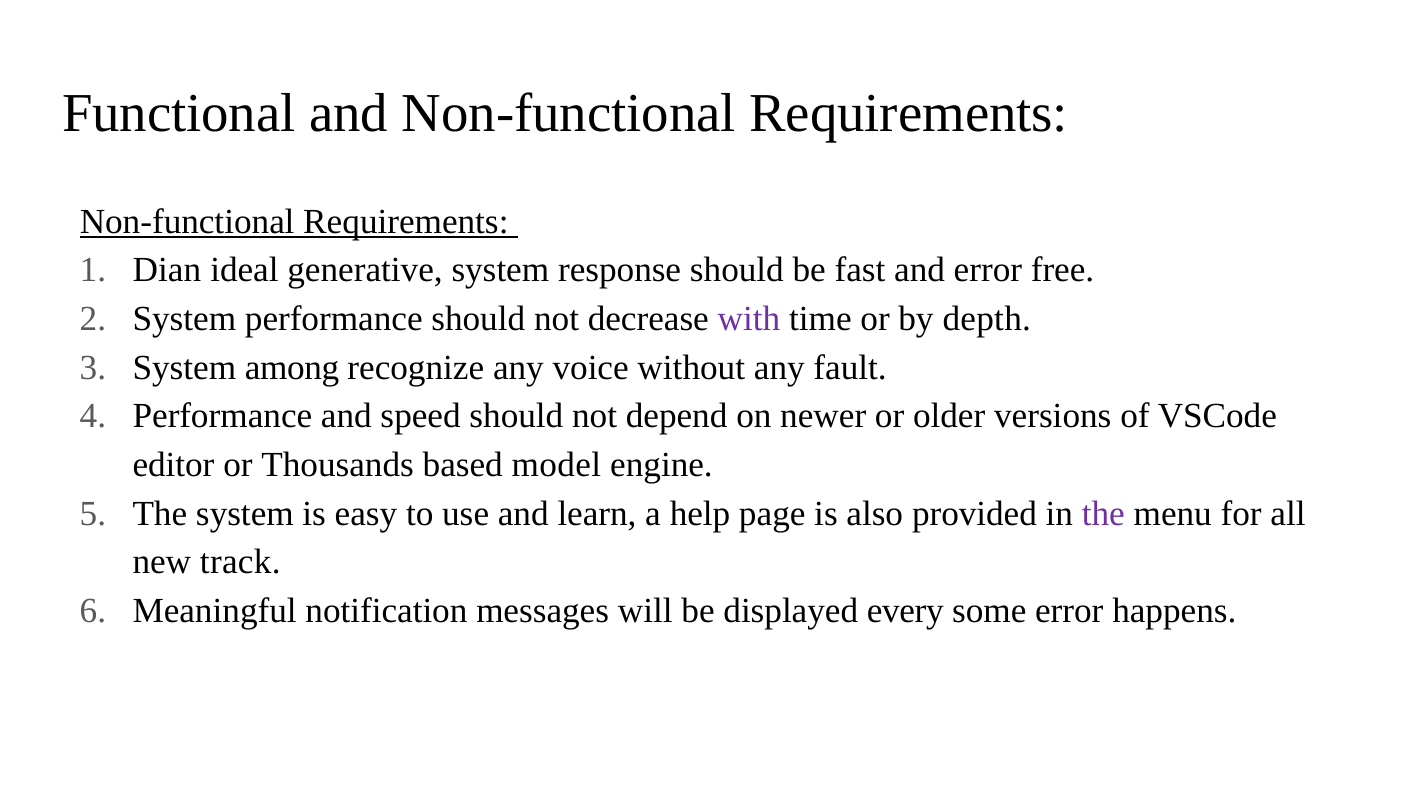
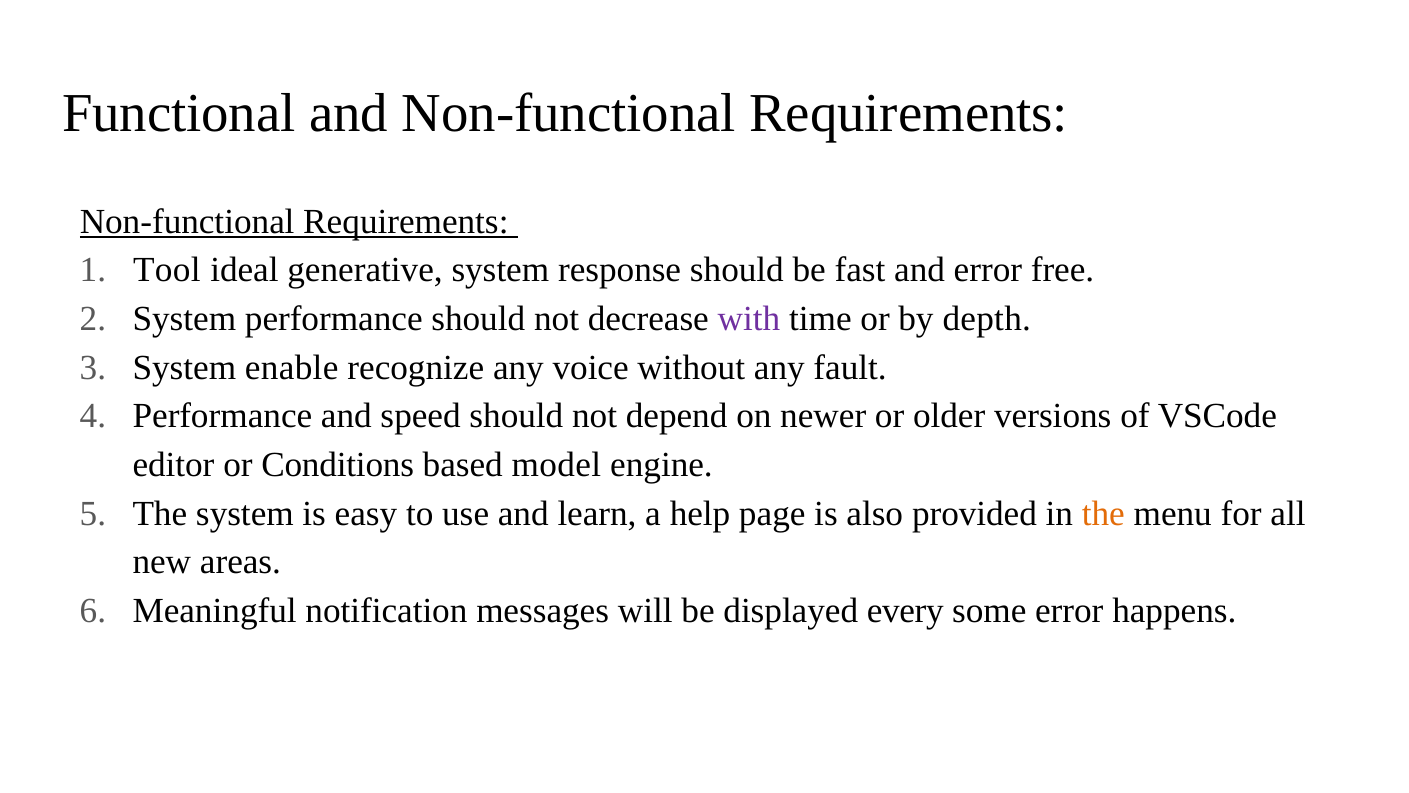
Dian: Dian -> Tool (167, 270)
among: among -> enable (292, 367)
Thousands: Thousands -> Conditions (338, 465)
the colour: purple -> orange (1103, 513)
track: track -> areas (240, 562)
